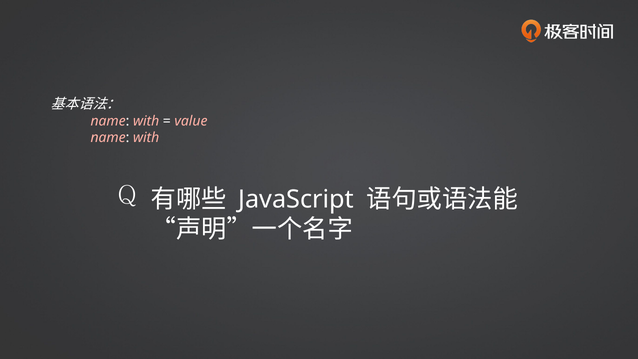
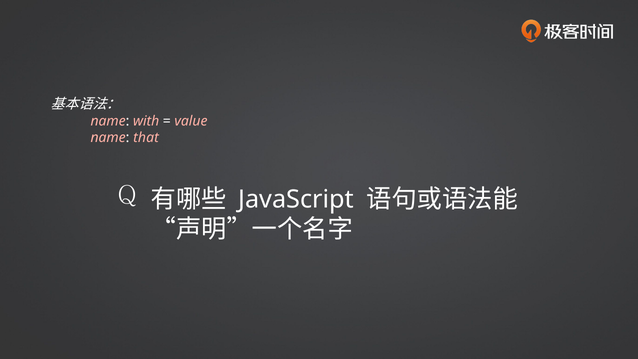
with: with -> that (146, 138)
